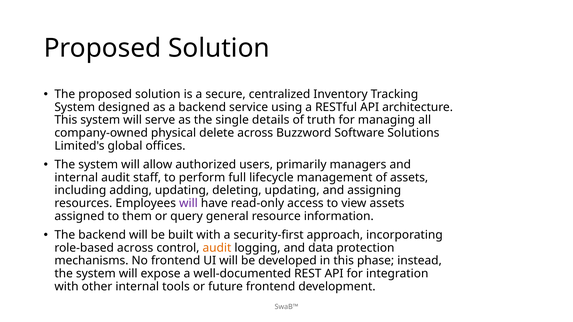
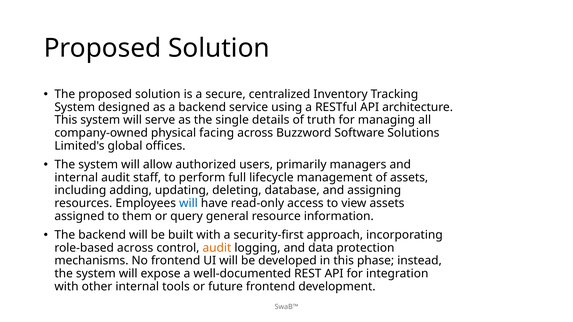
delete: delete -> facing (217, 133)
deleting updating: updating -> database (292, 191)
will colour: purple -> blue (188, 203)
